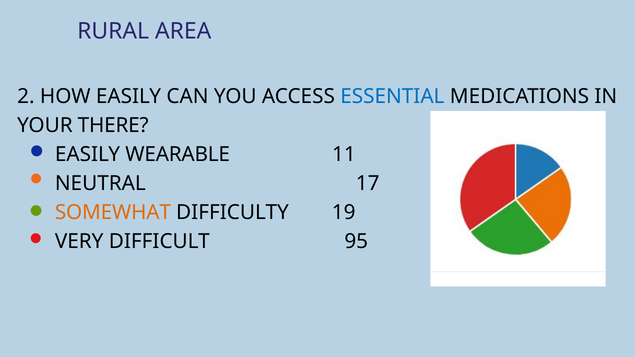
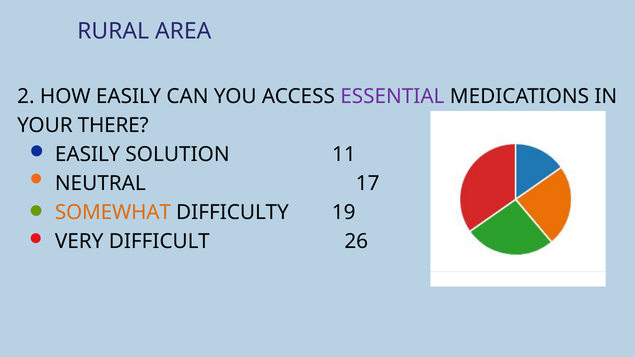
ESSENTIAL colour: blue -> purple (392, 96)
WEARABLE: WEARABLE -> SOLUTION (178, 154)
95: 95 -> 26 (356, 241)
